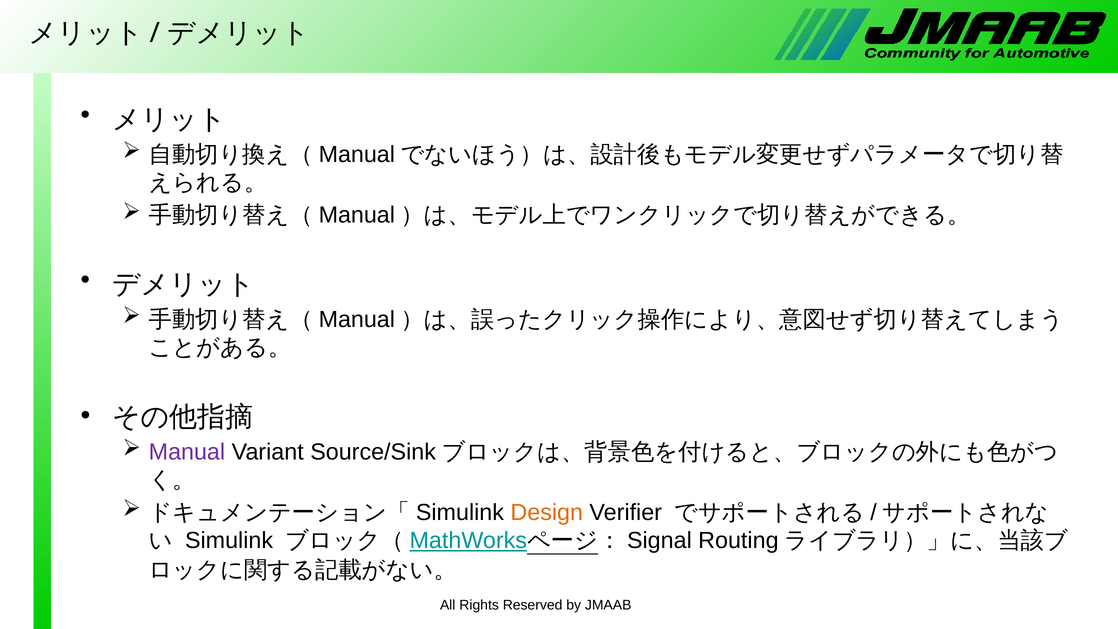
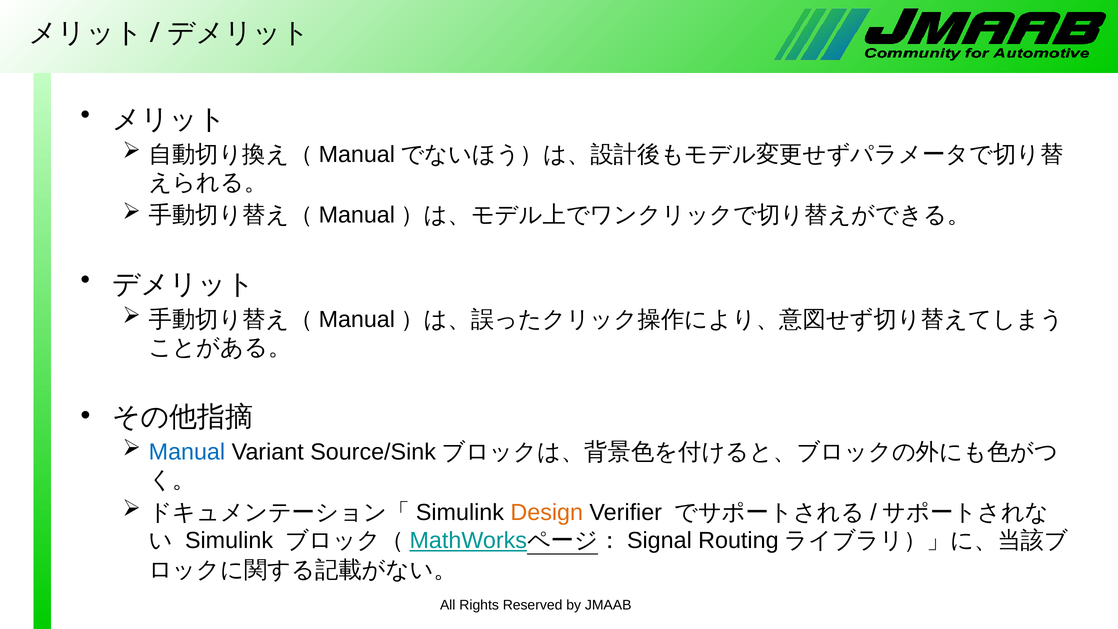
Manual colour: purple -> blue (187, 452)
